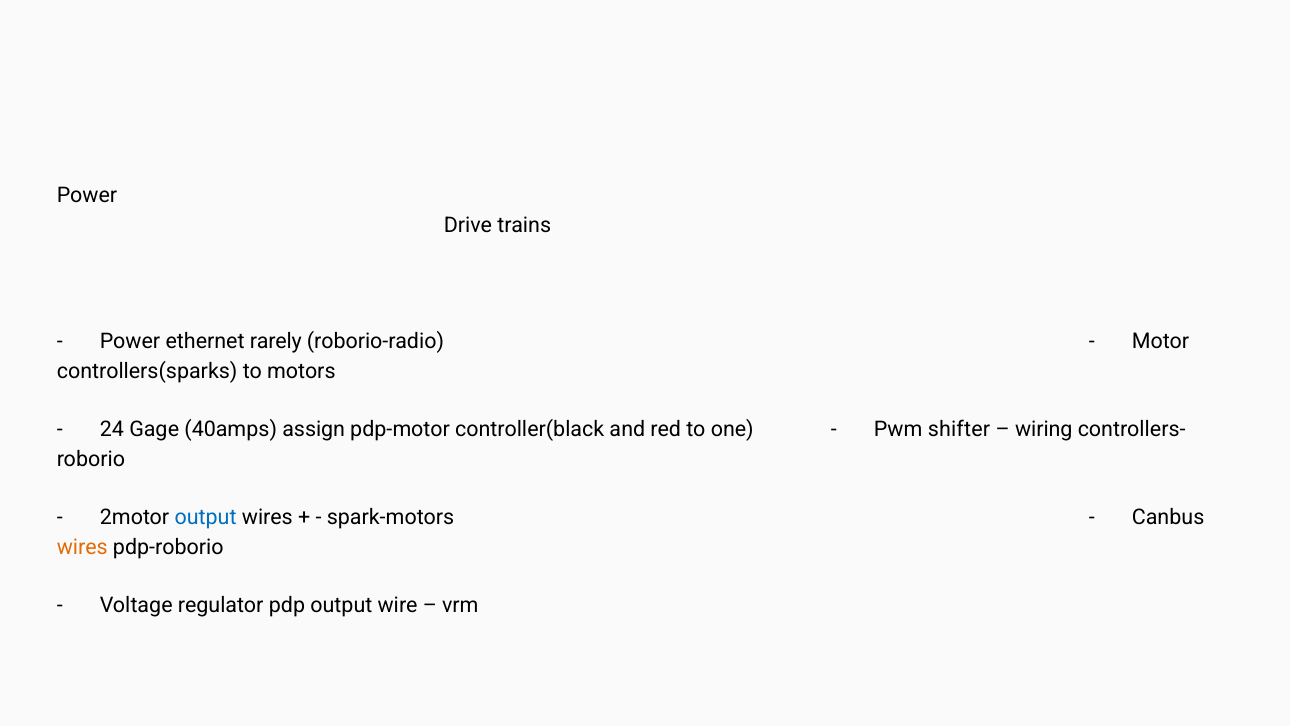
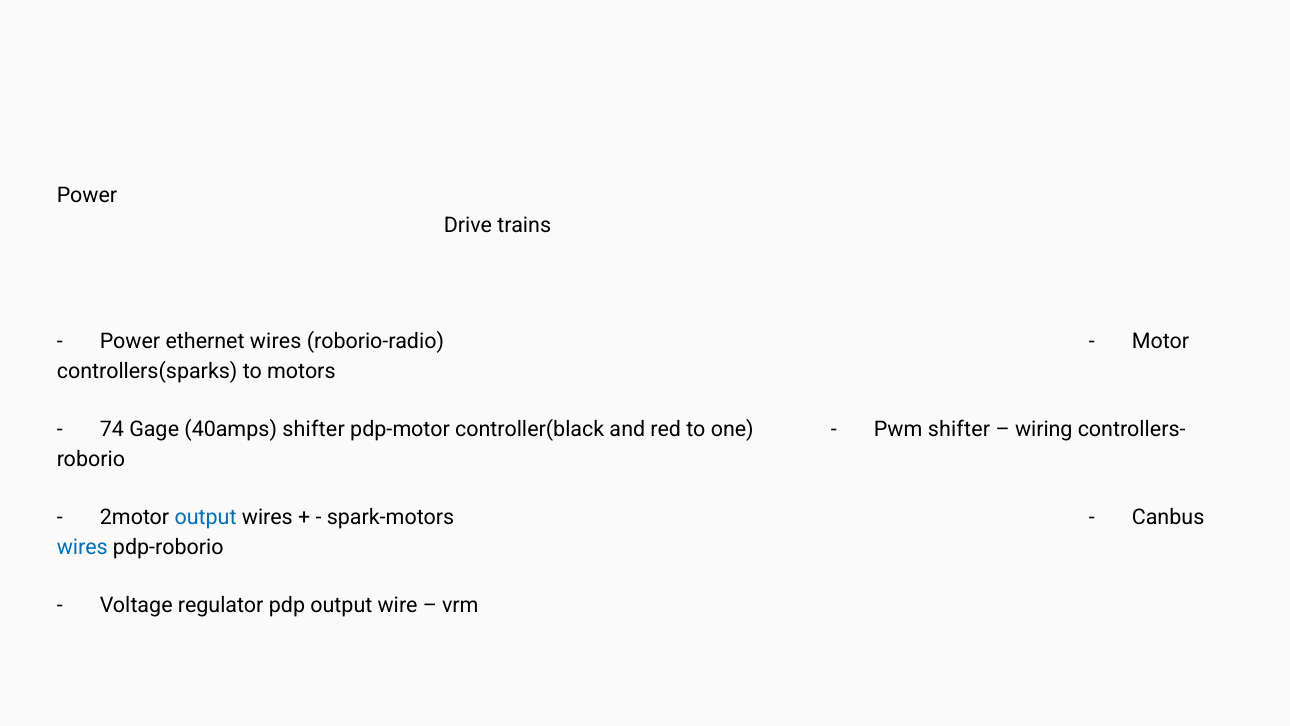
ethernet rarely: rarely -> wires (276, 342)
24: 24 -> 74 (112, 429)
40amps assign: assign -> shifter (314, 429)
wires colour: orange -> blue (82, 547)
